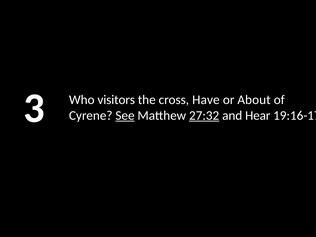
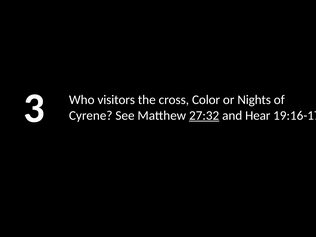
Have: Have -> Color (206, 100)
About: About -> Nights (254, 100)
See underline: present -> none (125, 115)
